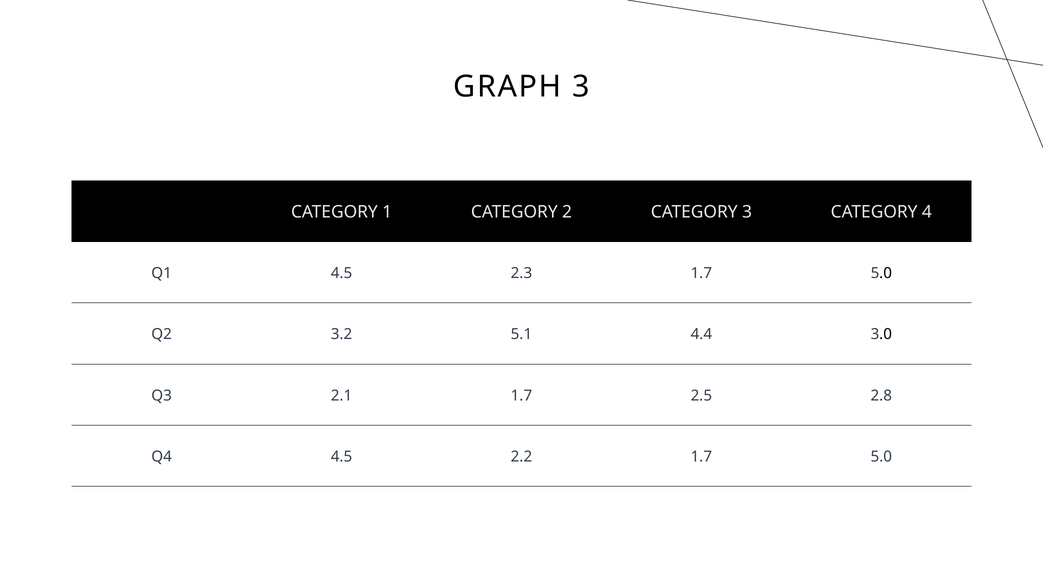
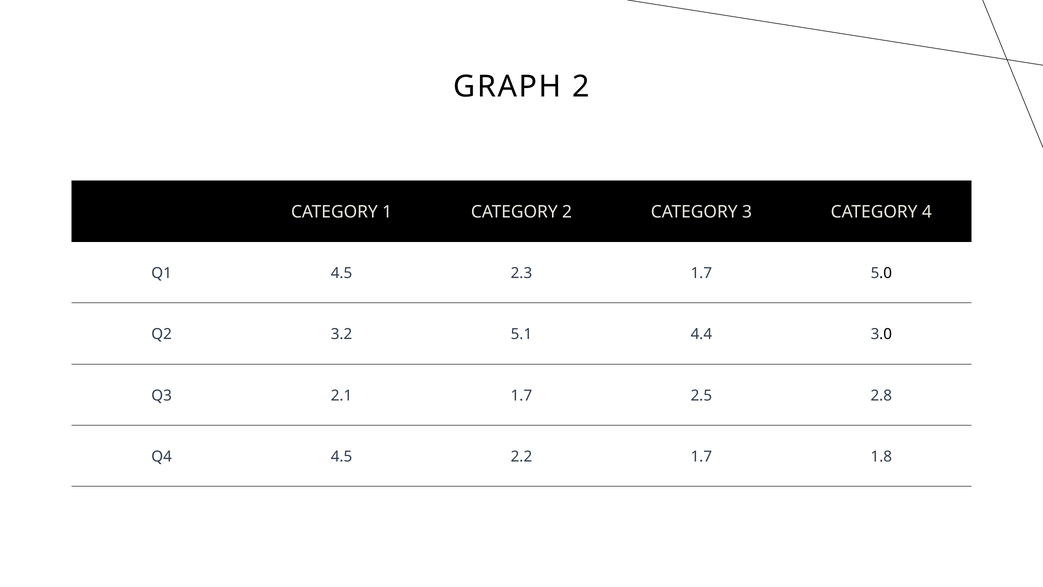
GRAPH 3: 3 -> 2 (581, 86)
5.0: 5.0 -> 1.8 (881, 456)
